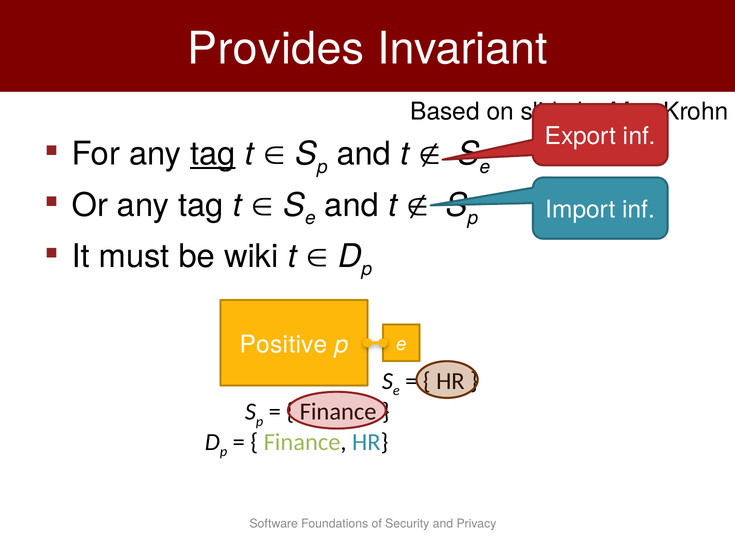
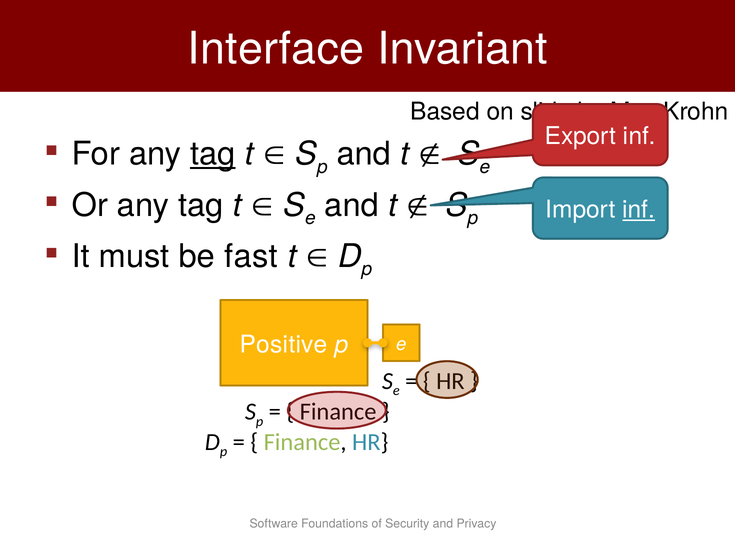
Provides: Provides -> Interface (276, 49)
inf underline: none -> present (639, 210)
wiki: wiki -> fast (251, 257)
